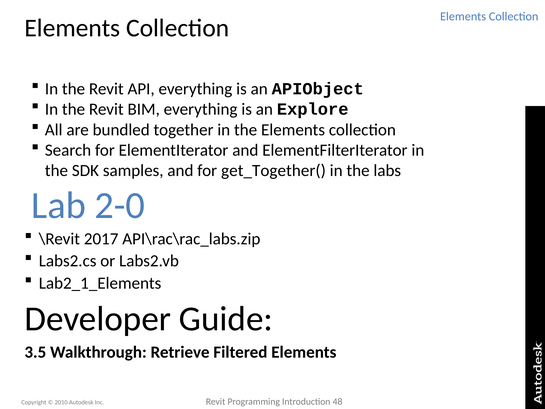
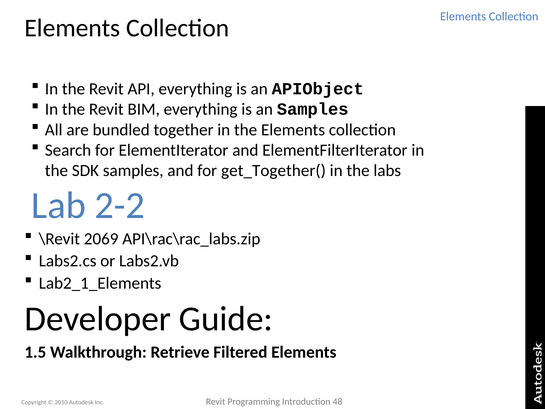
an Explore: Explore -> Samples (313, 109)
2-0: 2-0 -> 2-2 (120, 205)
2017: 2017 -> 2069 (101, 239)
3.5: 3.5 -> 1.5 (35, 352)
